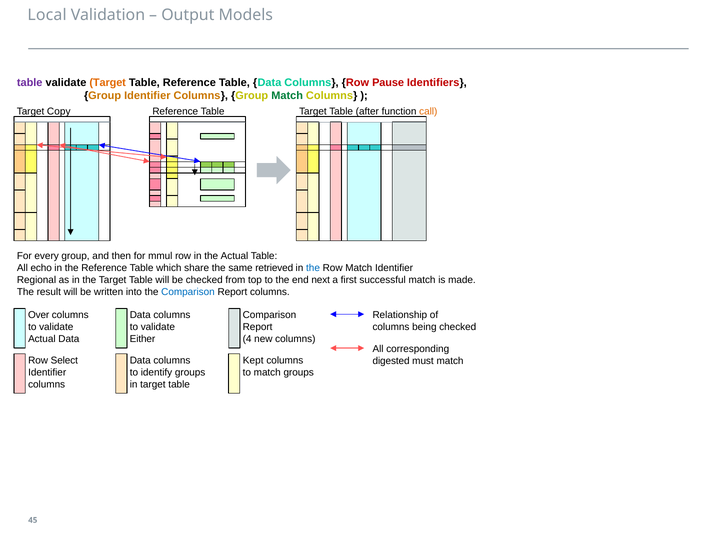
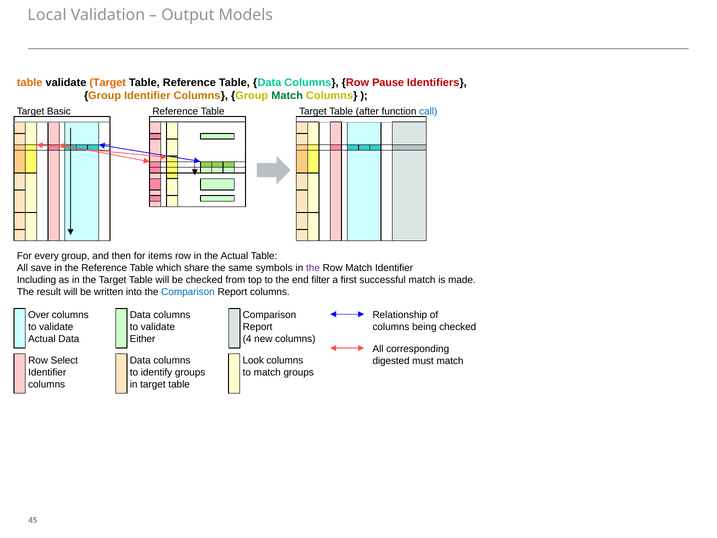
table colour: purple -> orange (30, 82)
Copy: Copy -> Basic (59, 111)
call colour: orange -> blue (428, 111)
mmul: mmul -> items (160, 256)
echo: echo -> save (41, 268)
retrieved: retrieved -> symbols (274, 268)
the colour: blue -> purple (313, 268)
Regional: Regional -> Including (37, 280)
next: next -> filter (321, 280)
Kept: Kept -> Look (253, 360)
